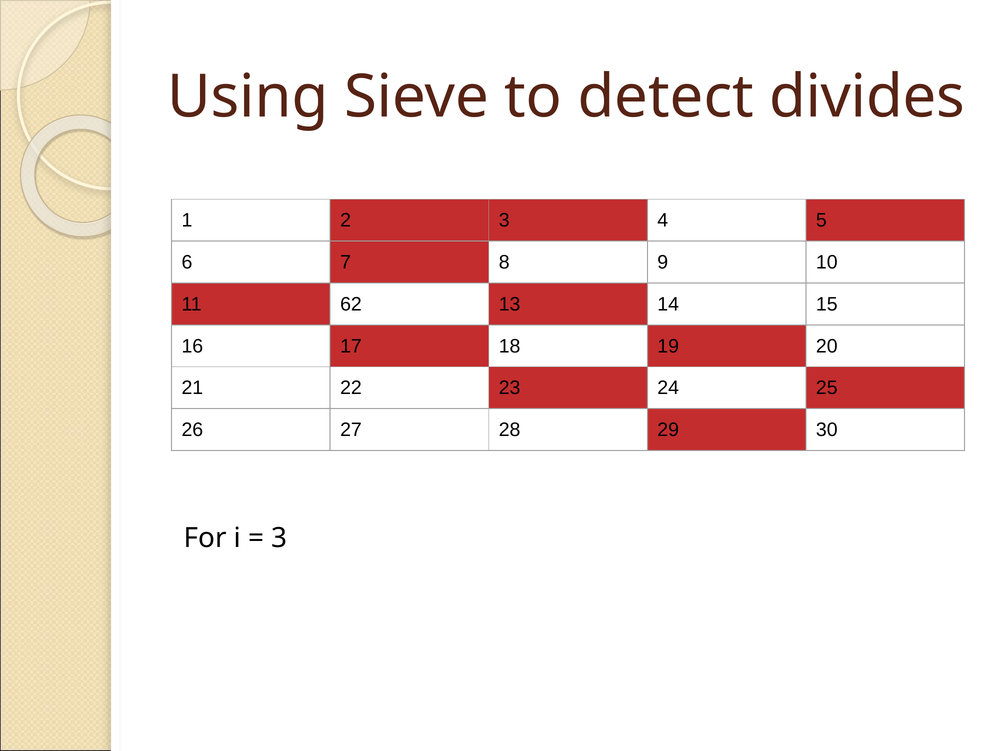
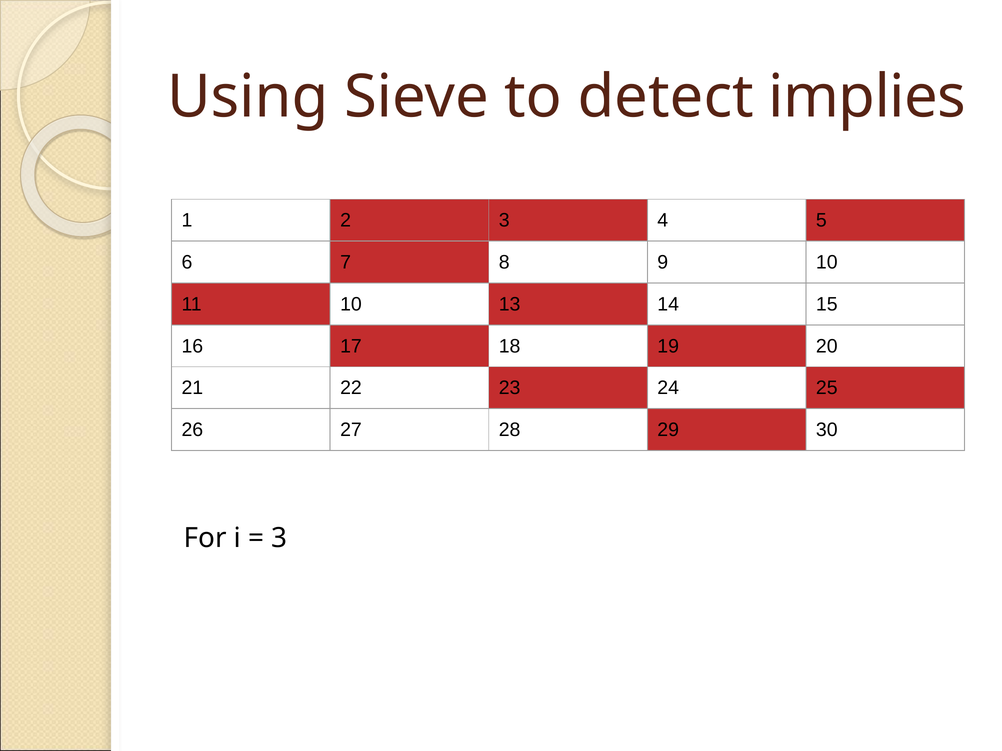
divides: divides -> implies (867, 97)
11 62: 62 -> 10 (351, 304)
